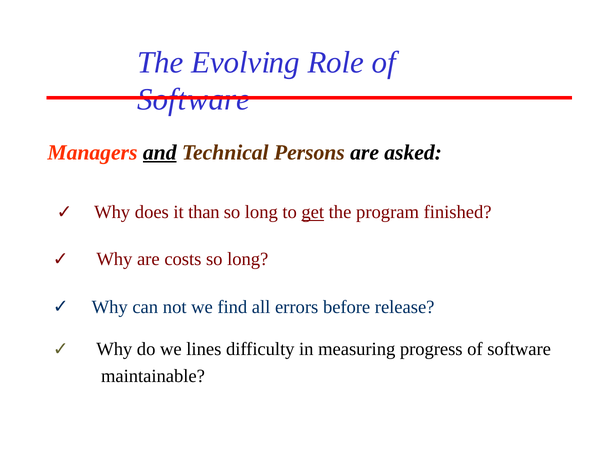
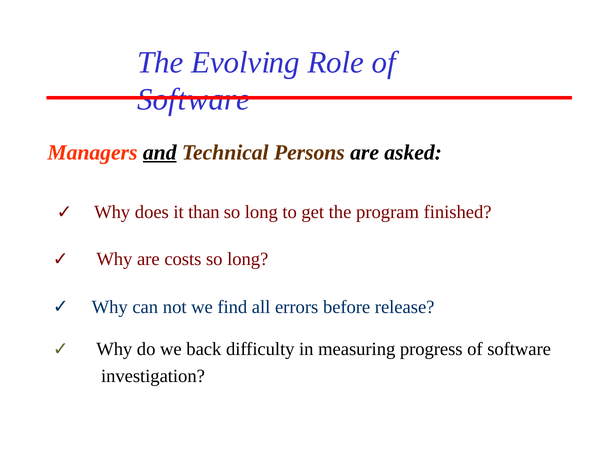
get underline: present -> none (313, 212)
lines: lines -> back (204, 349)
maintainable: maintainable -> investigation (153, 376)
